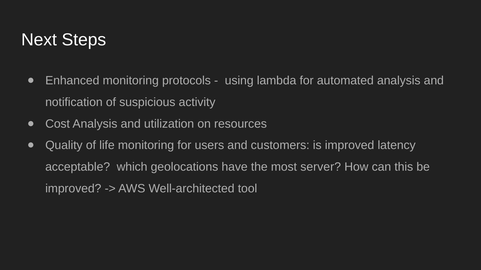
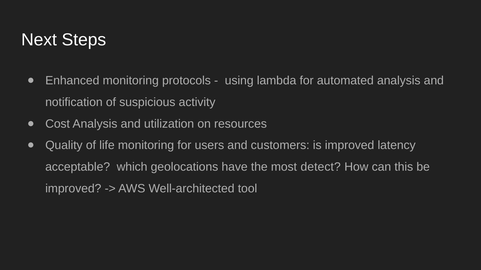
server: server -> detect (321, 167)
